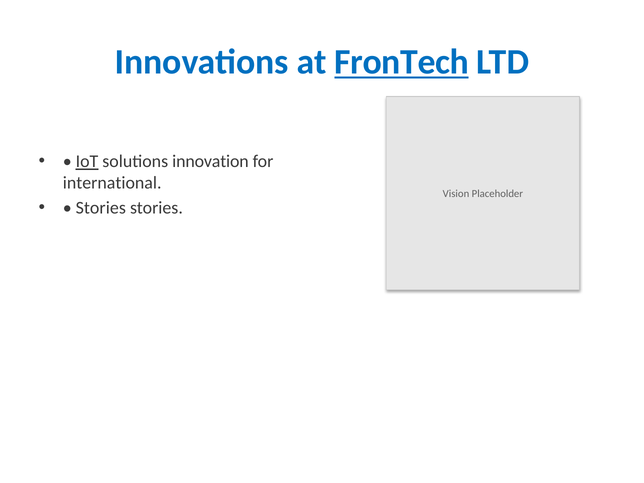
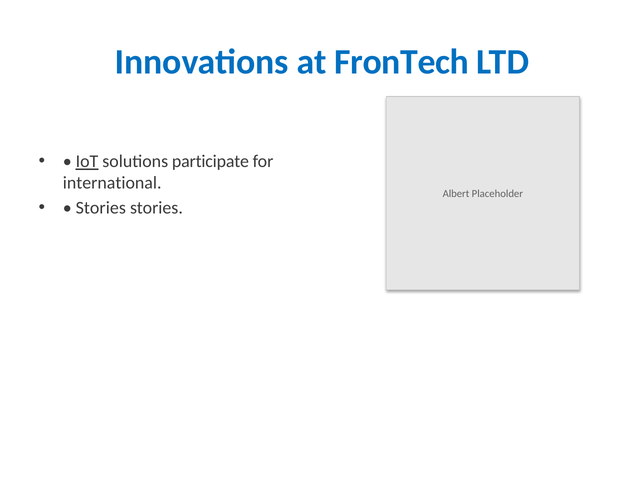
FronTech underline: present -> none (402, 62)
innovation: innovation -> participate (210, 162)
Vision: Vision -> Albert (456, 194)
